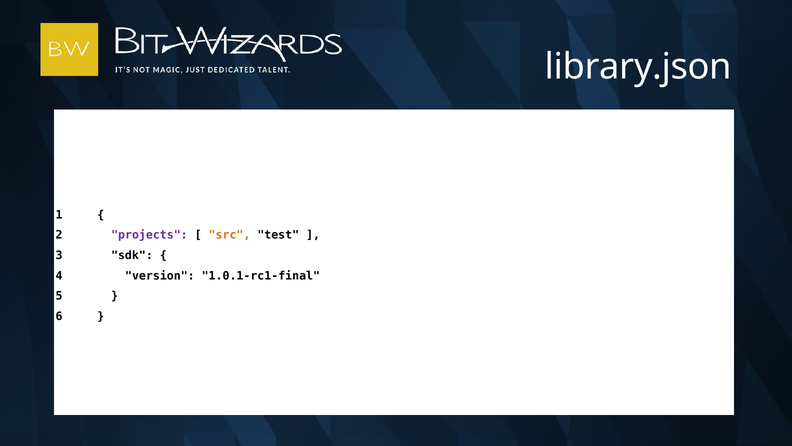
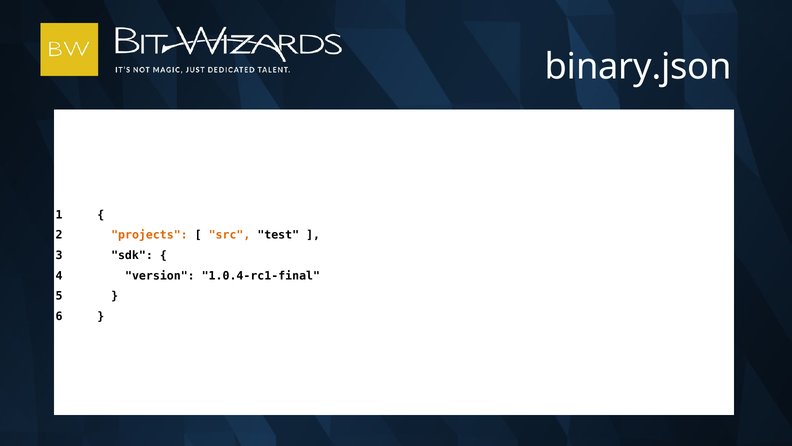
library.json: library.json -> binary.json (638, 67)
projects colour: purple -> orange (149, 235)
1.0.1-rc1-final: 1.0.1-rc1-final -> 1.0.4-rc1-final (261, 275)
